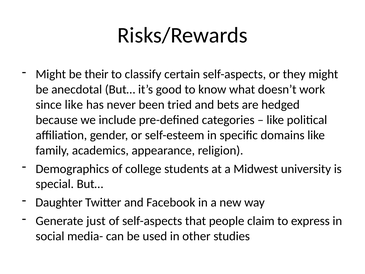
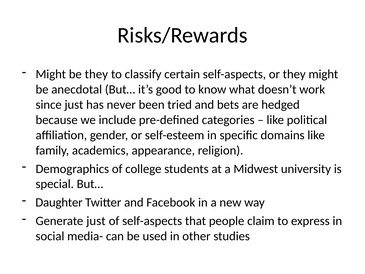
be their: their -> they (96, 74)
since like: like -> just (74, 105)
